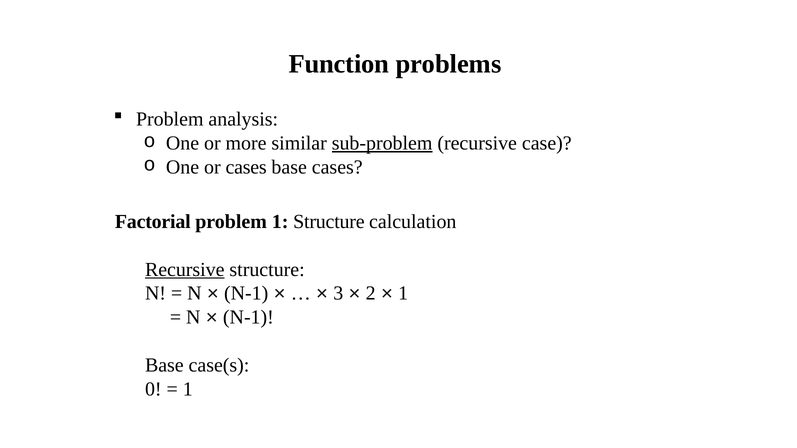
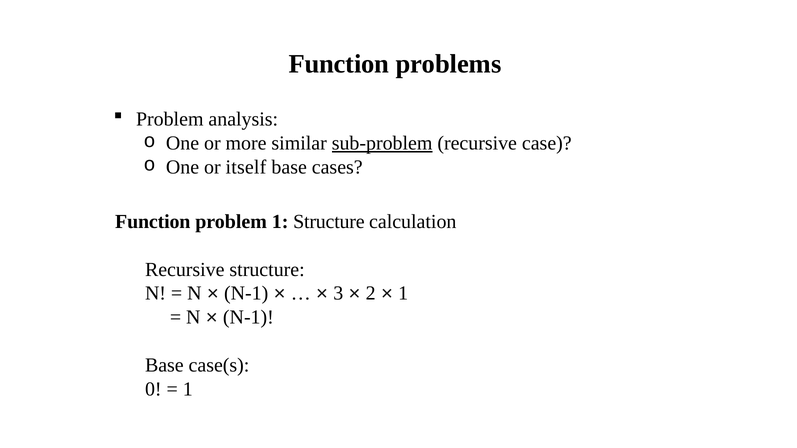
or cases: cases -> itself (246, 167)
Factorial: Factorial -> Function (153, 222)
Recursive underline: present -> none (185, 270)
